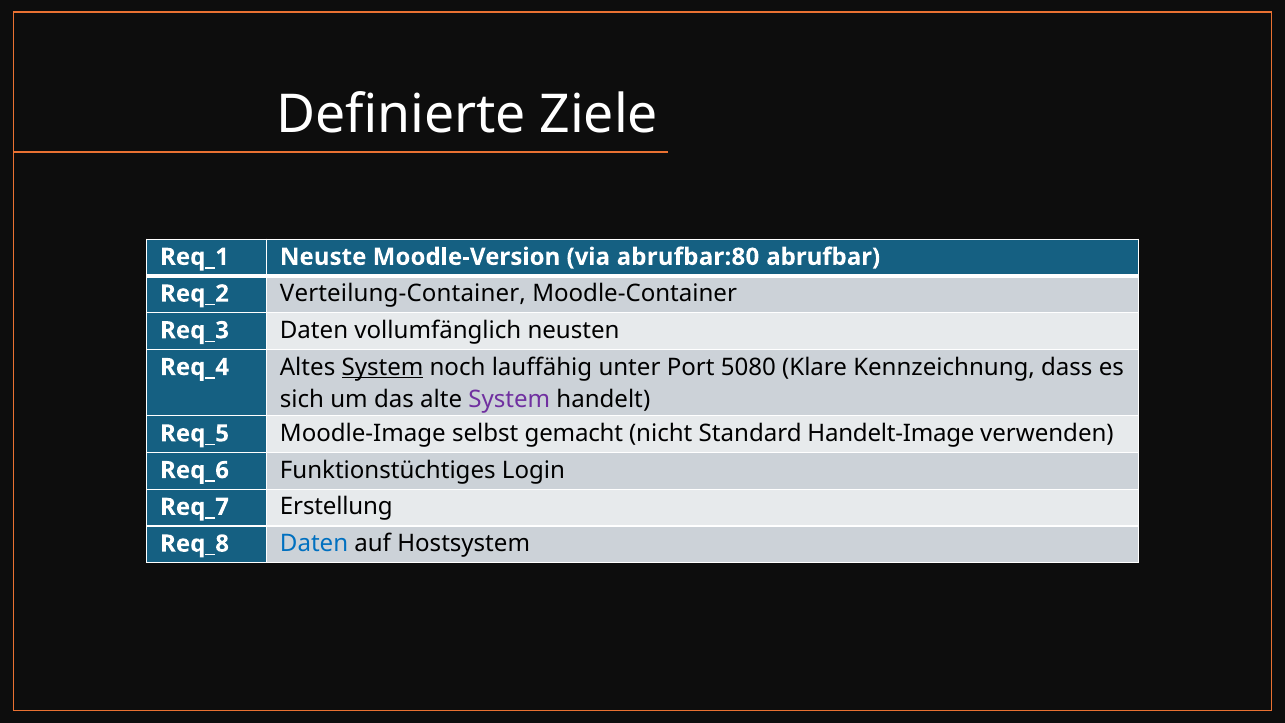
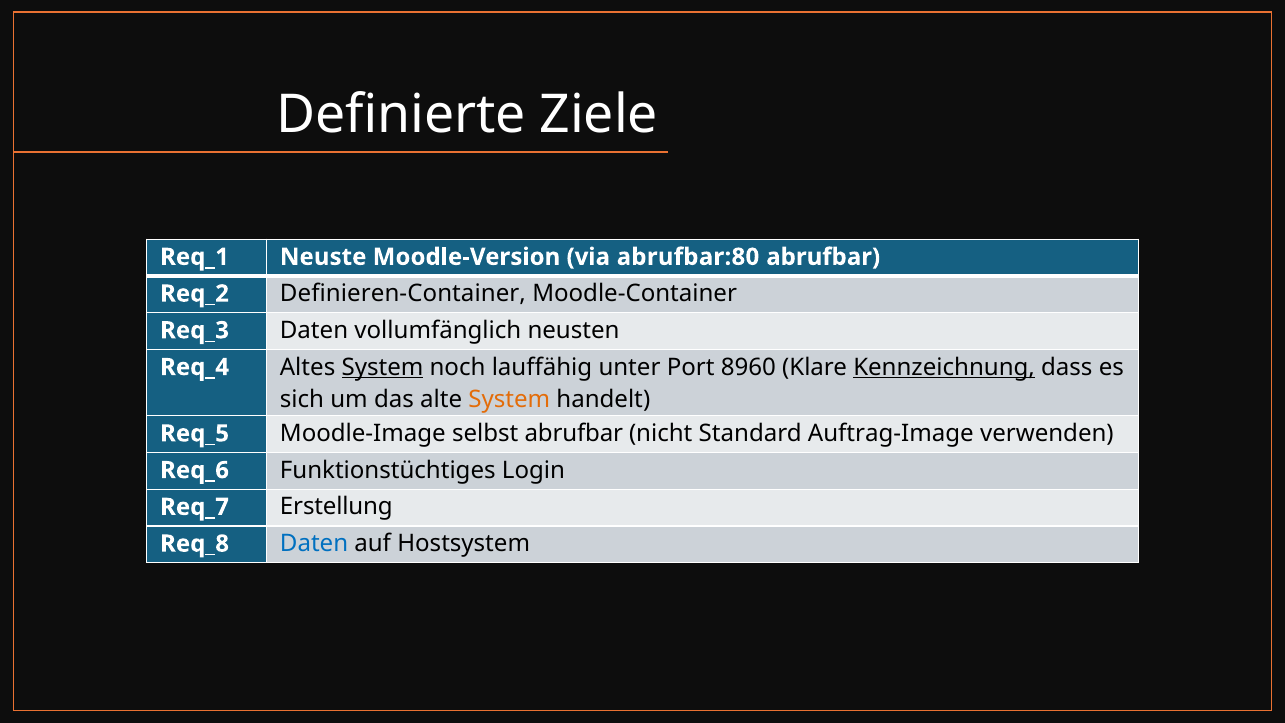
Verteilung-Container: Verteilung-Container -> Definieren-Container (403, 294)
5080: 5080 -> 8960 (748, 367)
Kennzeichnung underline: none -> present (944, 367)
System colour: purple -> orange (509, 400)
selbst gemacht: gemacht -> abrufbar (574, 433)
Handelt-Image: Handelt-Image -> Auftrag-Image (891, 433)
